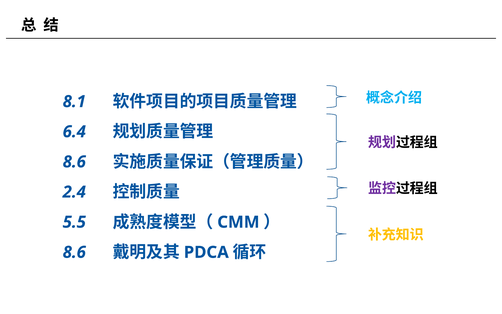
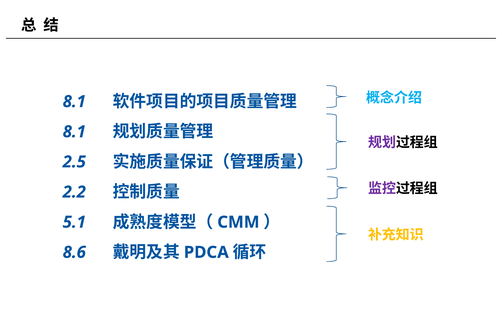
6.4: 6.4 -> 8.1 (74, 132)
8.6: 8.6 -> 2.5 (74, 162)
2.4: 2.4 -> 2.2 (74, 192)
5.5: 5.5 -> 5.1 (74, 222)
